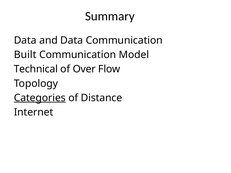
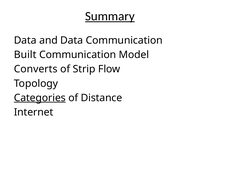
Summary underline: none -> present (110, 16)
Technical: Technical -> Converts (36, 69)
Over: Over -> Strip (84, 69)
